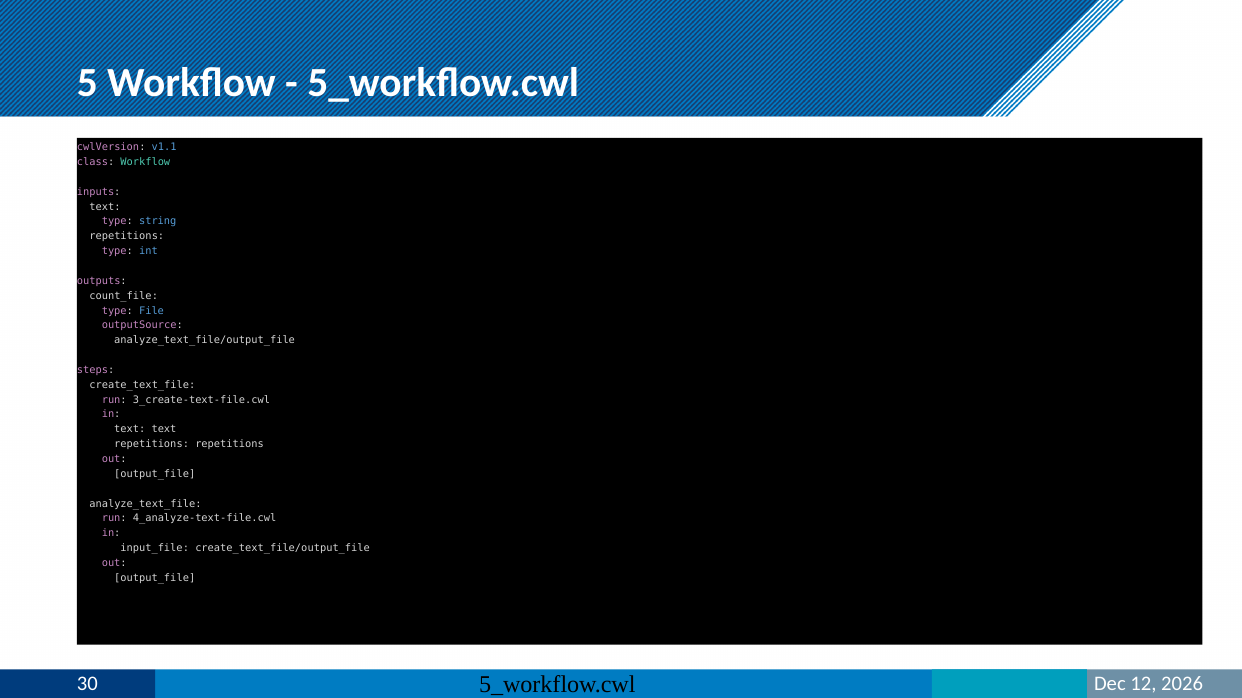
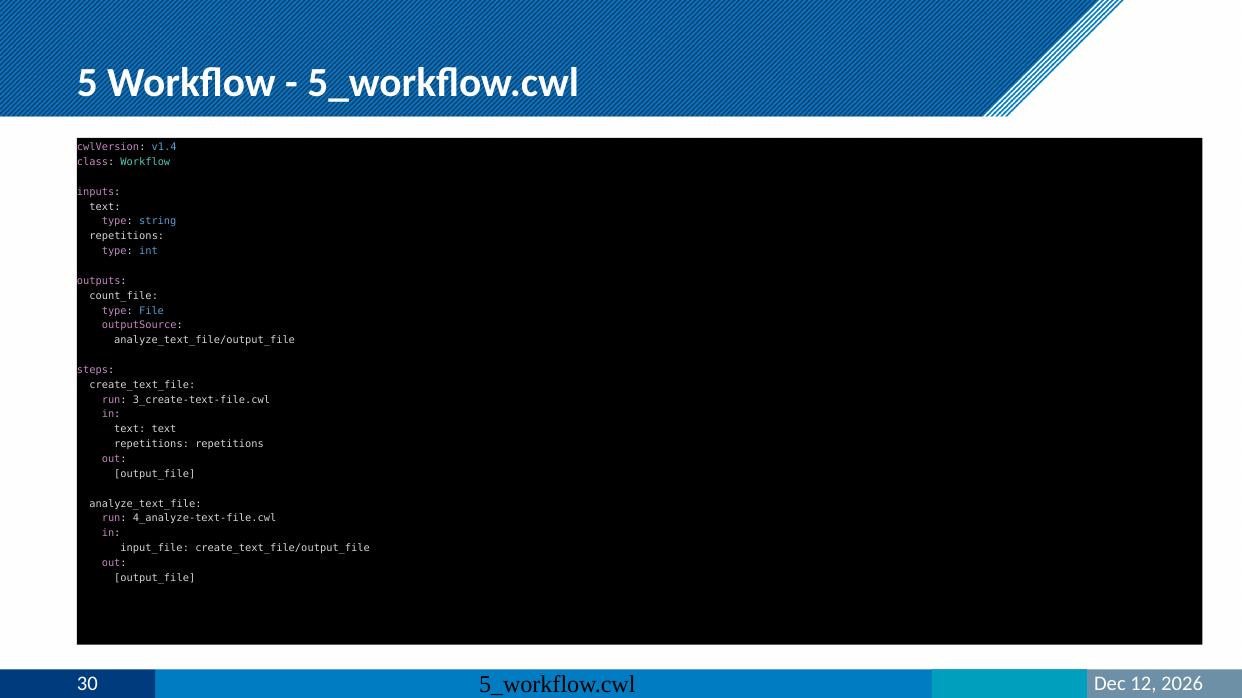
v1.1: v1.1 -> v1.4 (164, 147)
